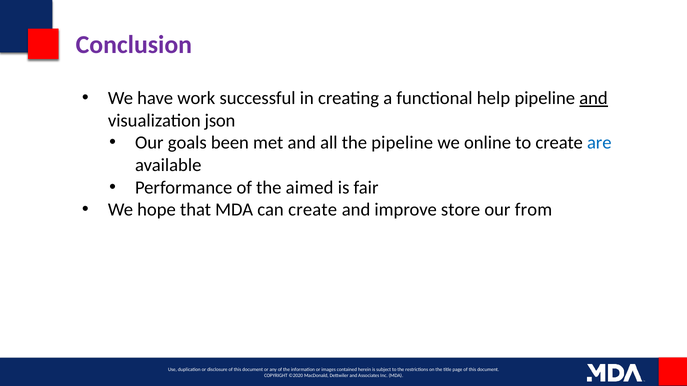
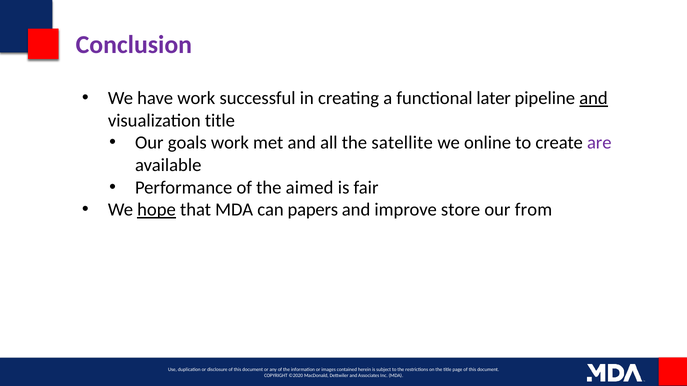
help: help -> later (494, 98)
visualization json: json -> title (220, 121)
goals been: been -> work (230, 143)
the pipeline: pipeline -> satellite (402, 143)
are colour: blue -> purple (599, 143)
hope underline: none -> present (157, 210)
can create: create -> papers (313, 210)
